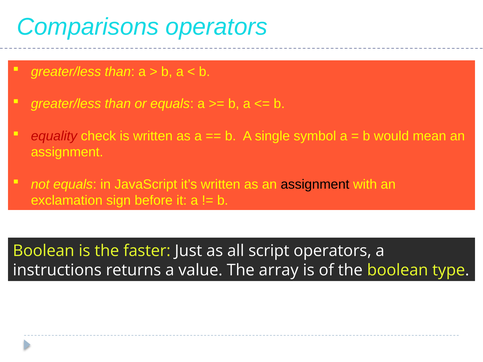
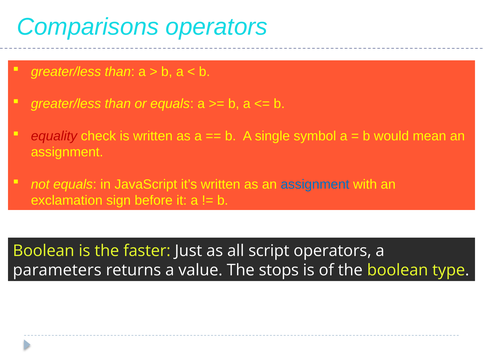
assignment colour: black -> blue (315, 184)
instructions: instructions -> parameters (57, 270)
array: array -> stops (279, 270)
